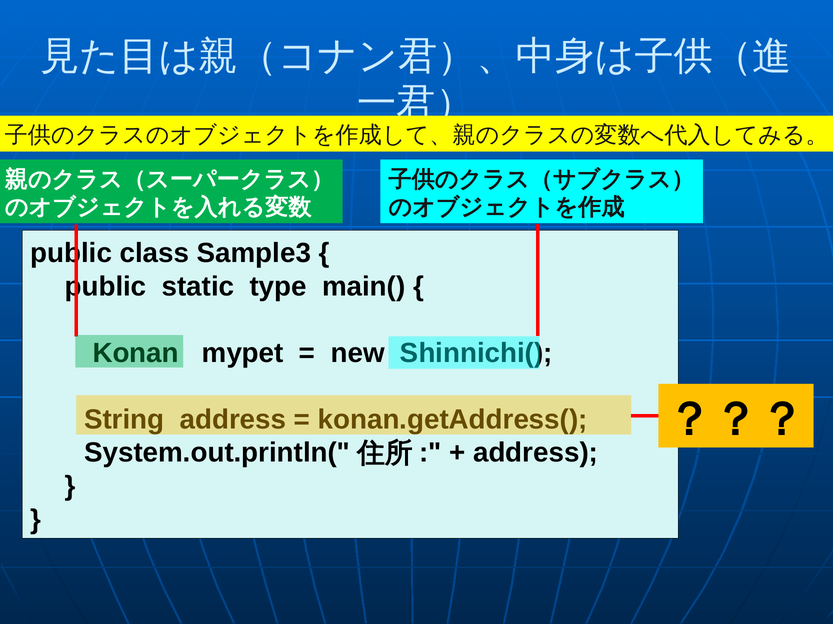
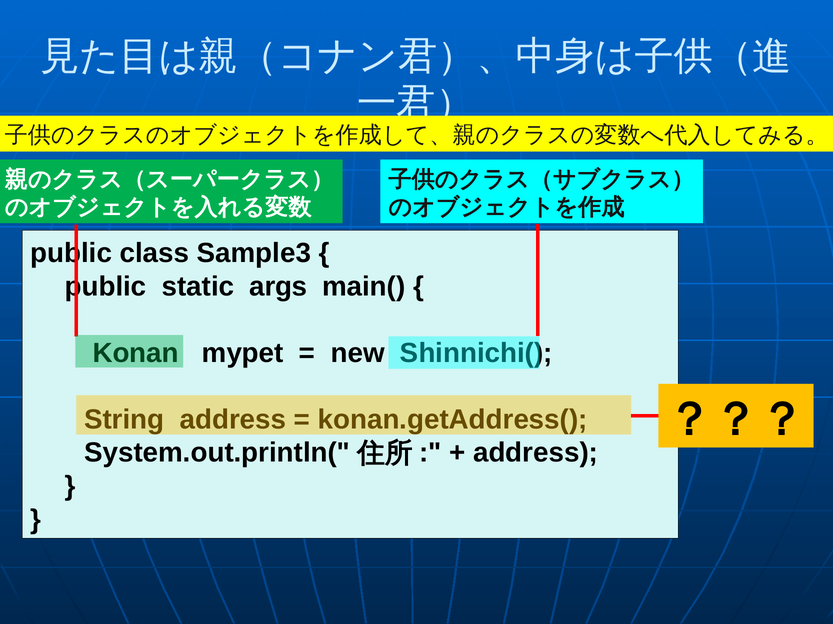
type: type -> args (278, 287)
